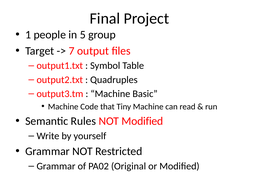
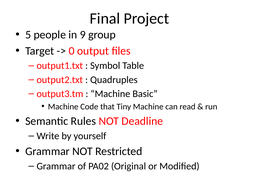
1: 1 -> 5 (28, 35)
5: 5 -> 9 (83, 35)
7: 7 -> 0 (72, 51)
NOT Modified: Modified -> Deadline (142, 121)
